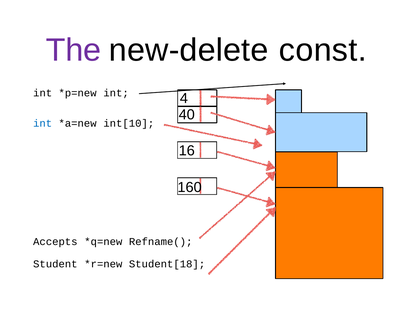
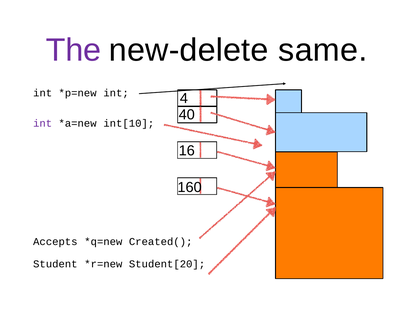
const: const -> same (323, 50)
int colour: blue -> purple (43, 123)
Refname(: Refname( -> Created( (161, 242)
Student[18: Student[18 -> Student[20 (167, 265)
